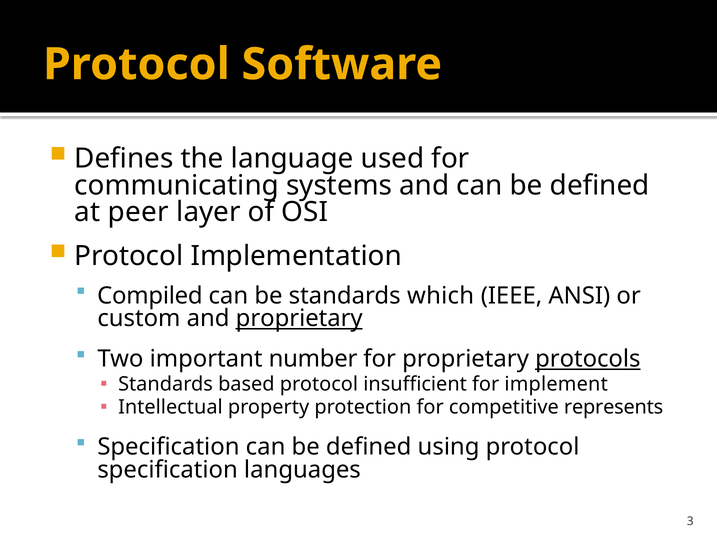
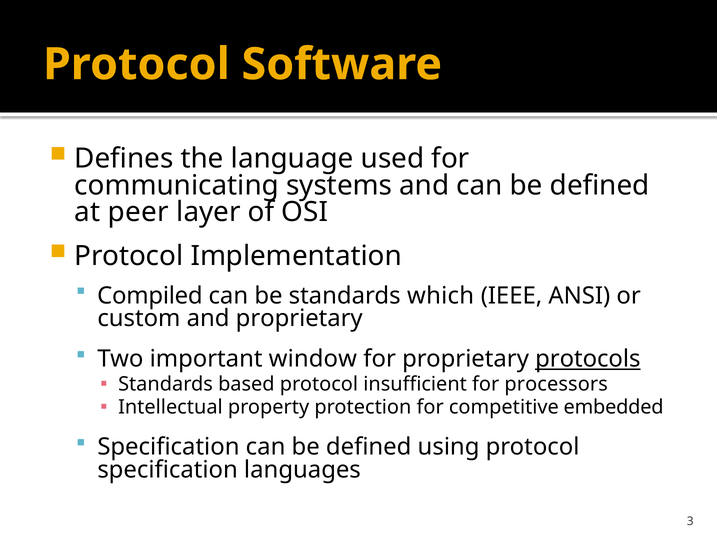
proprietary underline: present -> none (299, 318)
number: number -> window (313, 359)
implement: implement -> processors (556, 384)
represents: represents -> embedded (614, 407)
